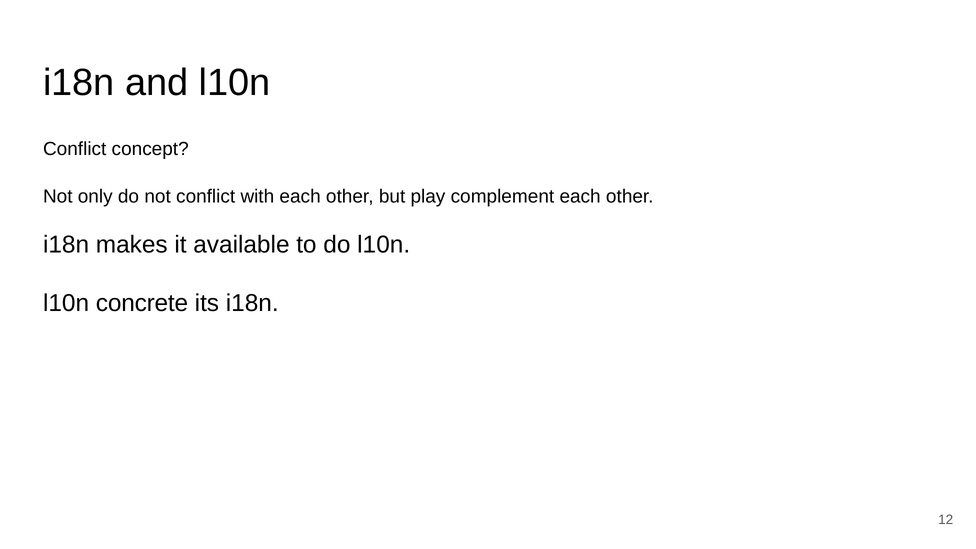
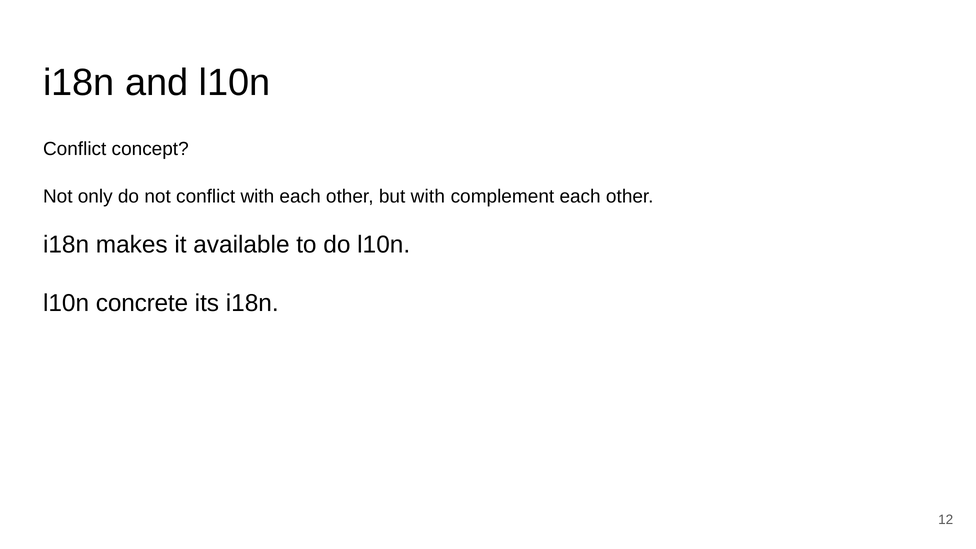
but play: play -> with (428, 197)
